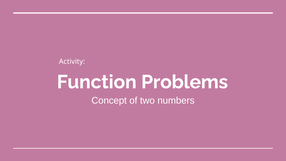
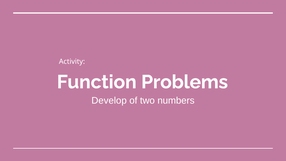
Concept: Concept -> Develop (109, 100)
